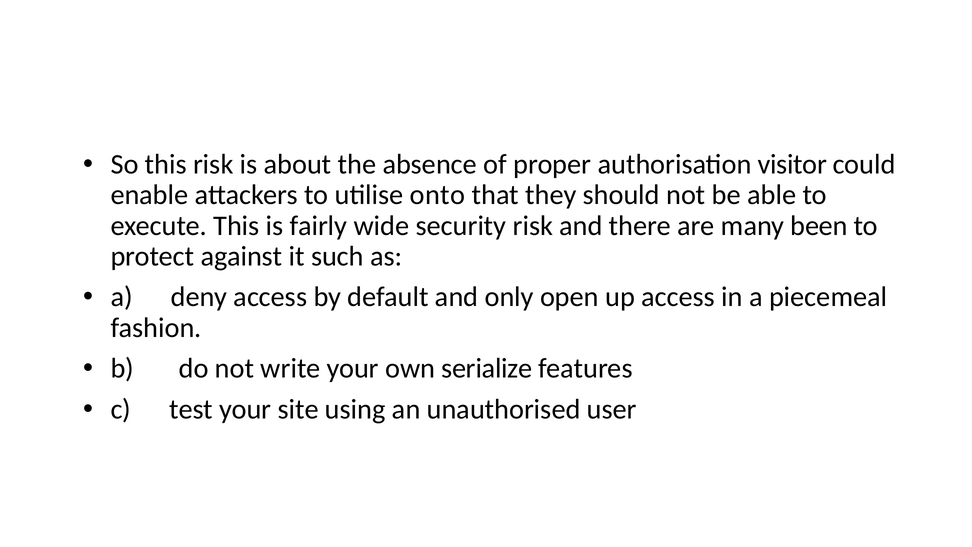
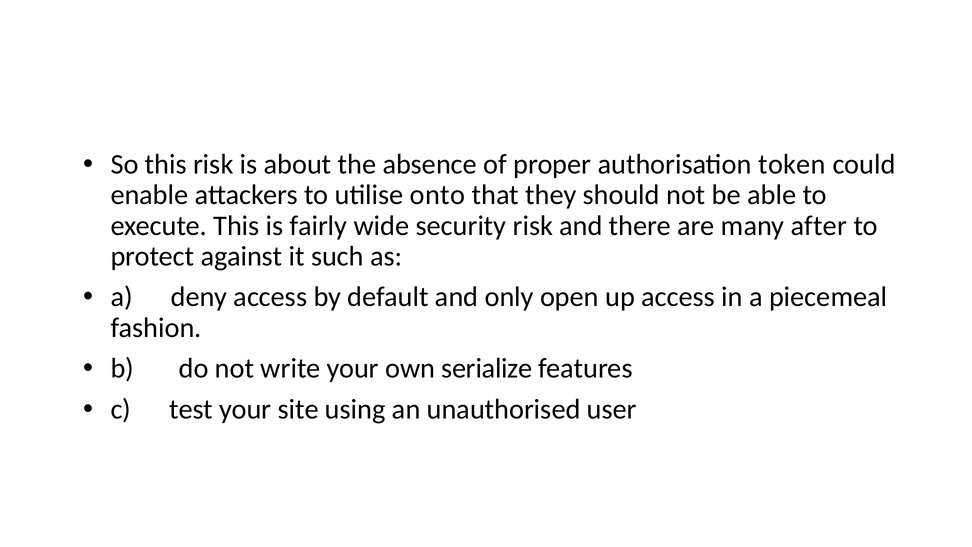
visitor: visitor -> token (792, 164)
been: been -> after (819, 226)
